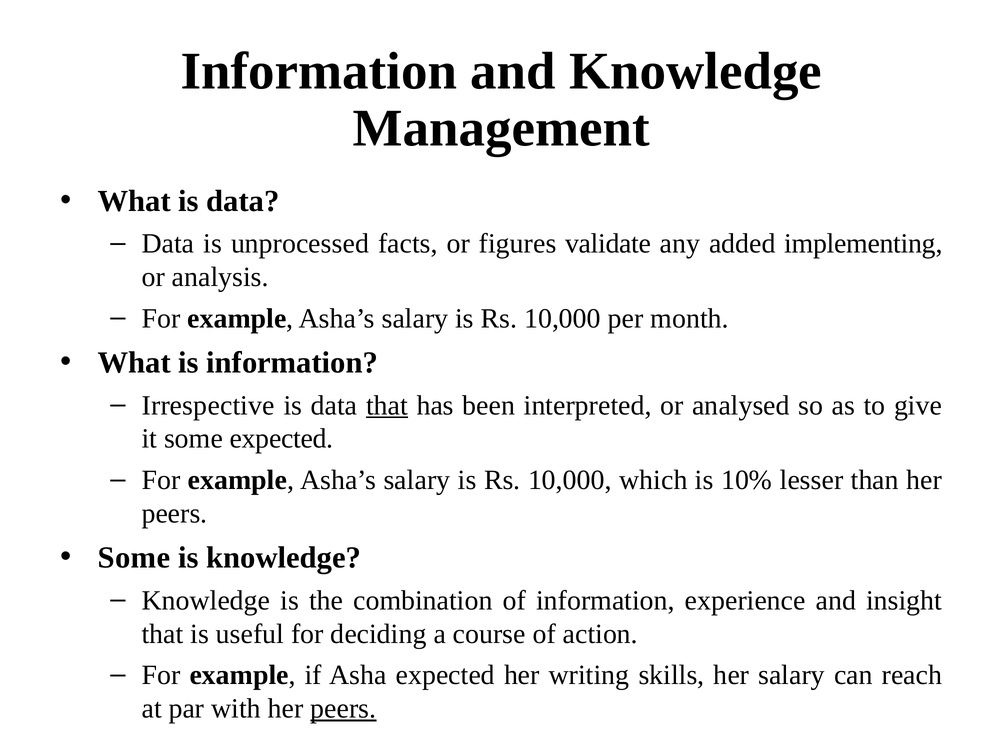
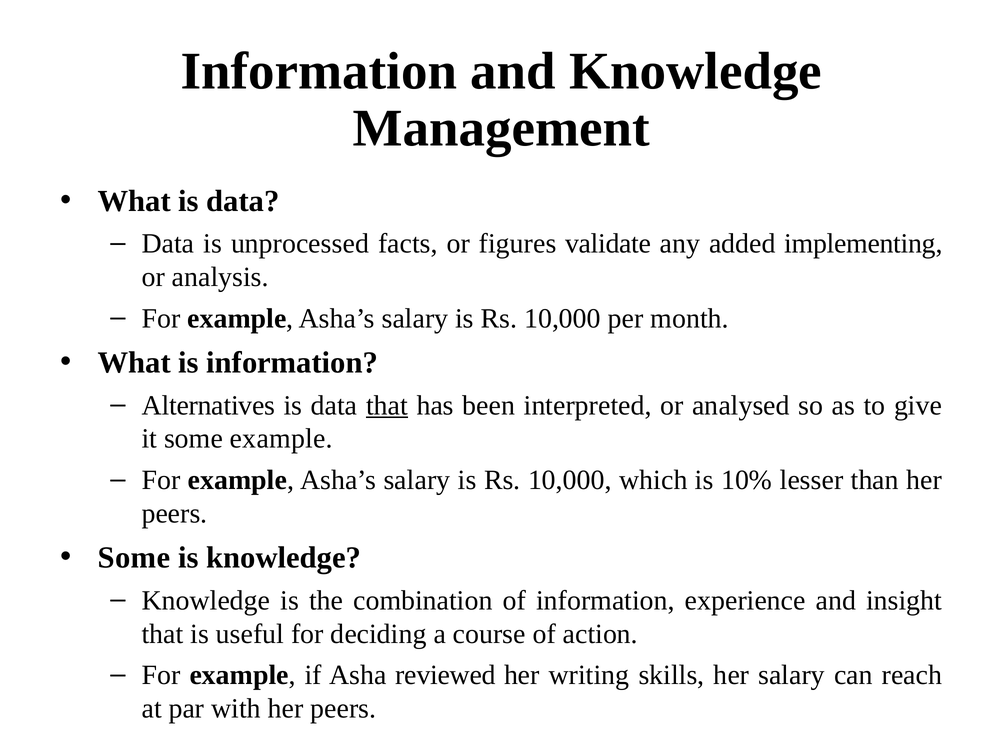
Irrespective: Irrespective -> Alternatives (208, 405)
some expected: expected -> example (281, 439)
Asha expected: expected -> reviewed (446, 675)
peers underline: present -> none (343, 709)
